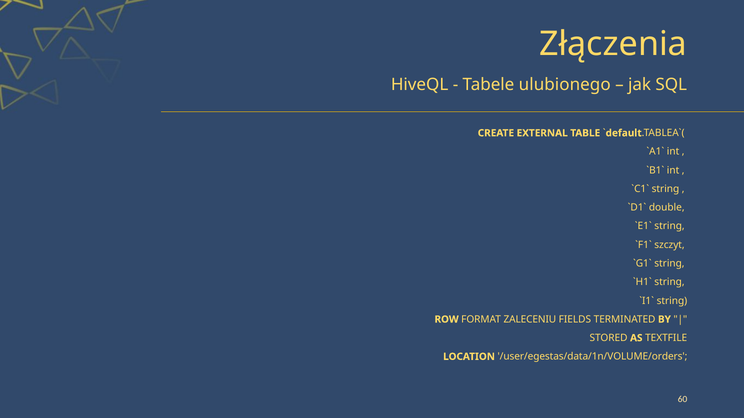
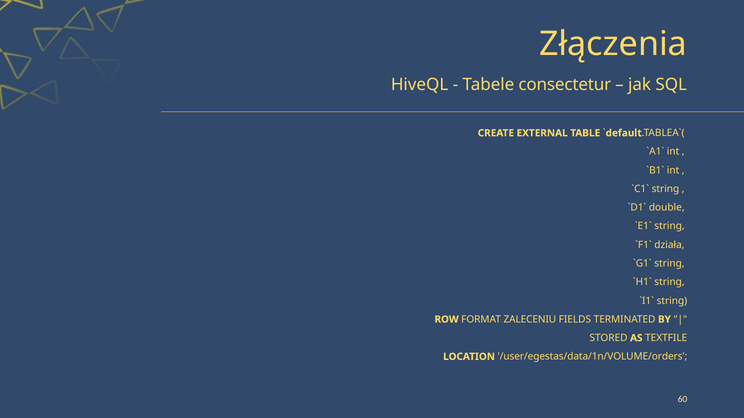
ulubionego: ulubionego -> consectetur (565, 85)
szczyt: szczyt -> działa (669, 245)
